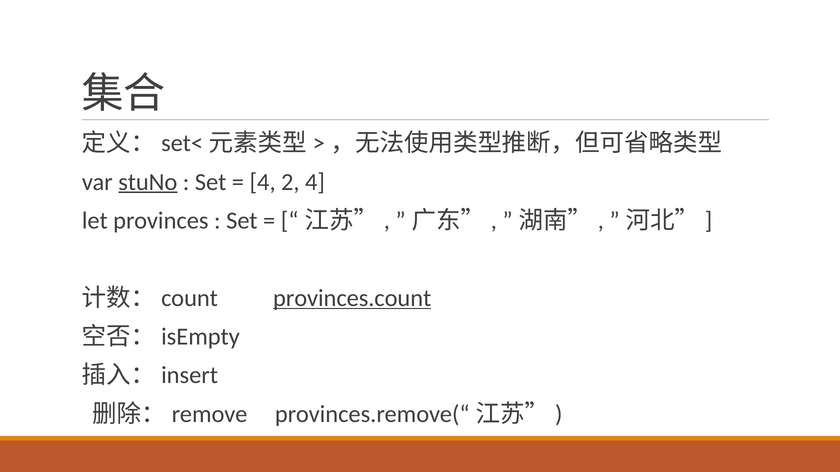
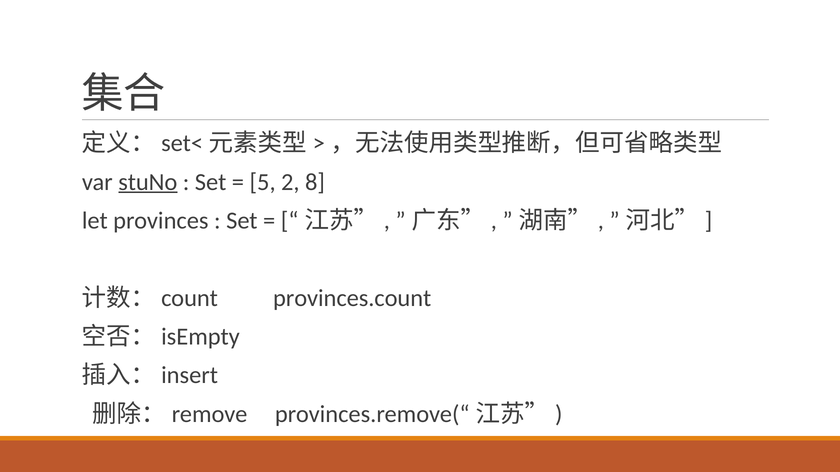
4: 4 -> 5 (263, 182)
2 4: 4 -> 8 (315, 182)
provinces.count underline: present -> none (352, 298)
